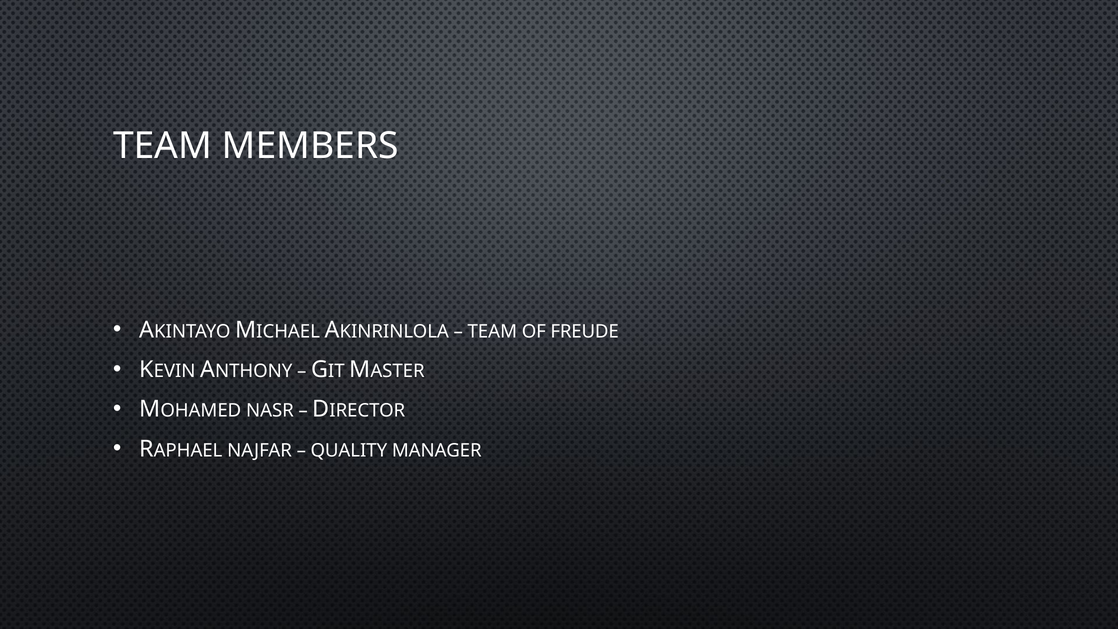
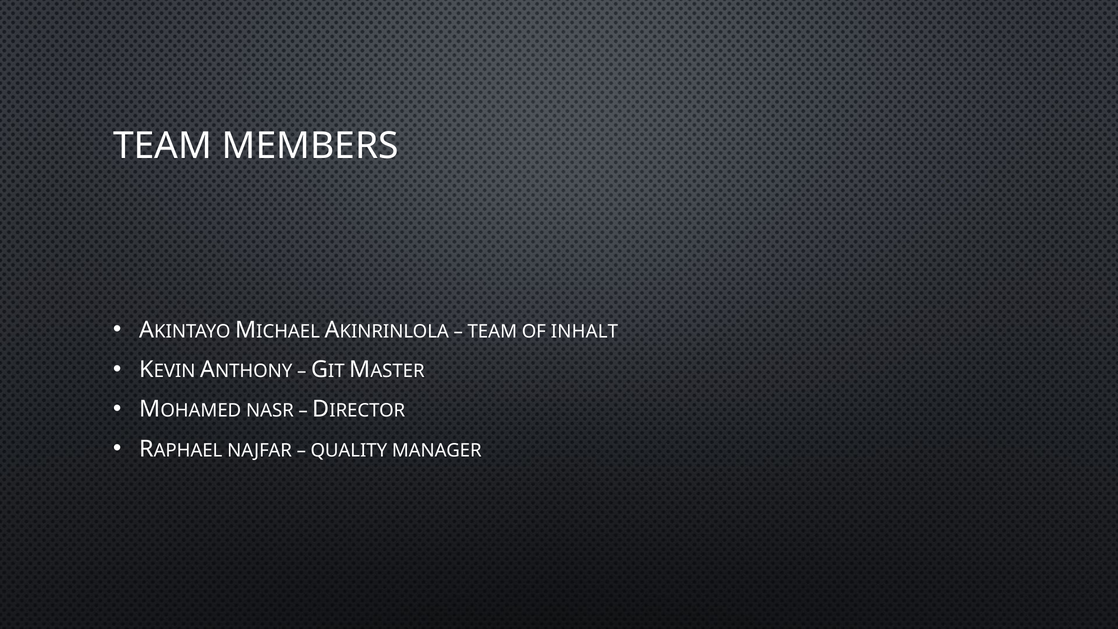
FREUDE: FREUDE -> INHALT (584, 332)
